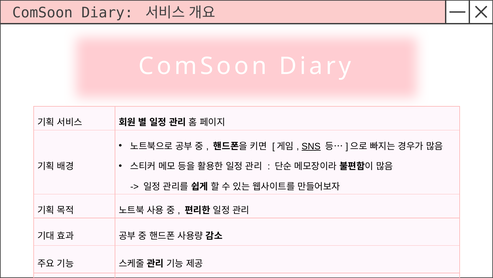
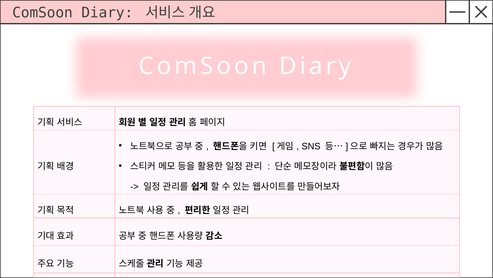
SNS underline: present -> none (311, 146)
